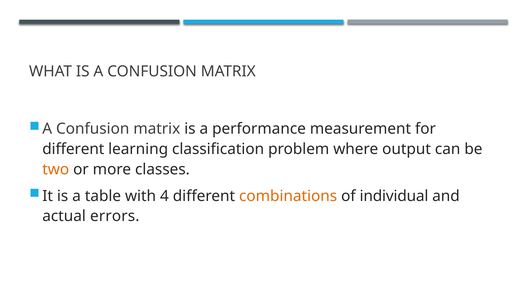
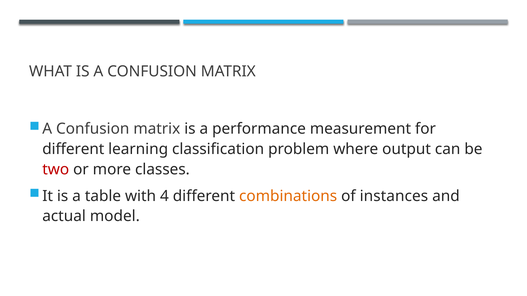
two colour: orange -> red (56, 170)
individual: individual -> instances (394, 196)
errors: errors -> model (115, 216)
